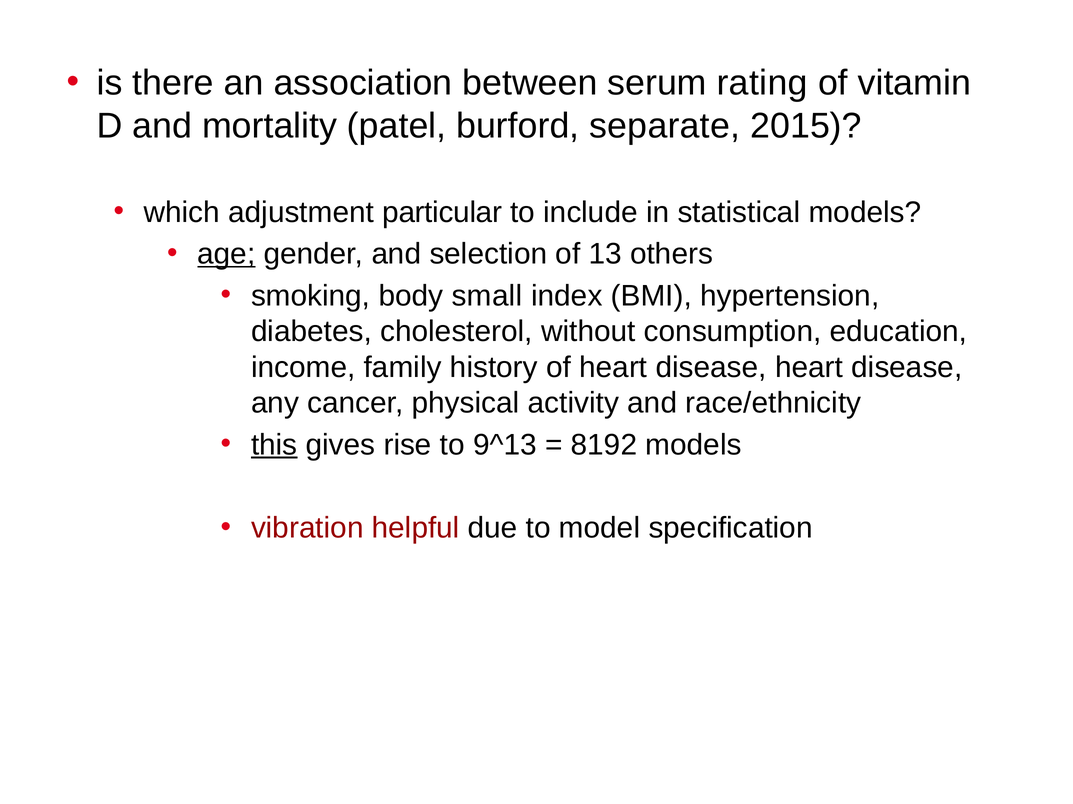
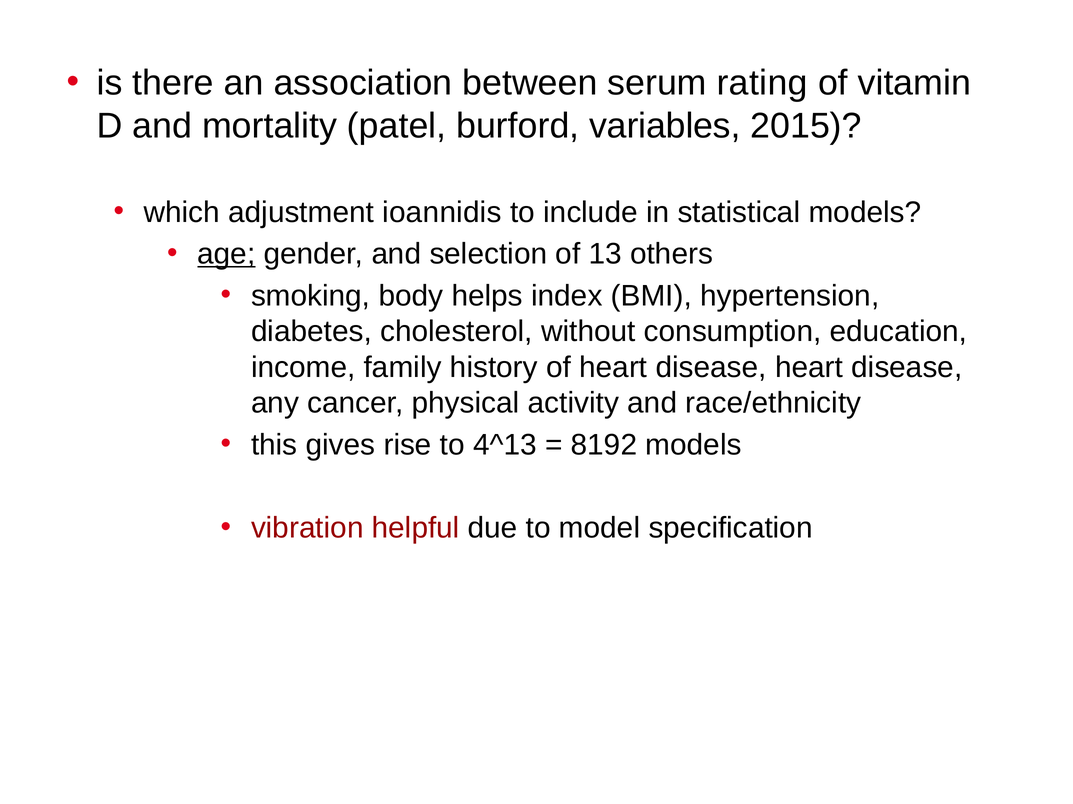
separate: separate -> variables (665, 126)
particular: particular -> ioannidis (442, 213)
small: small -> helps (487, 296)
this underline: present -> none (274, 445)
9^13: 9^13 -> 4^13 (505, 445)
